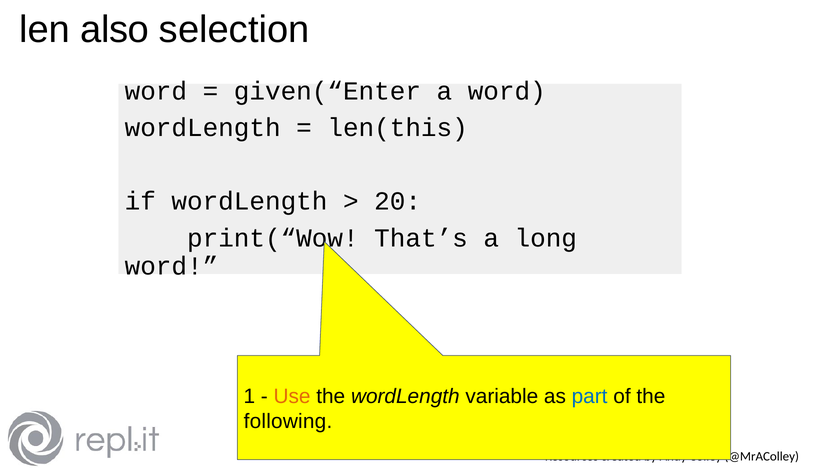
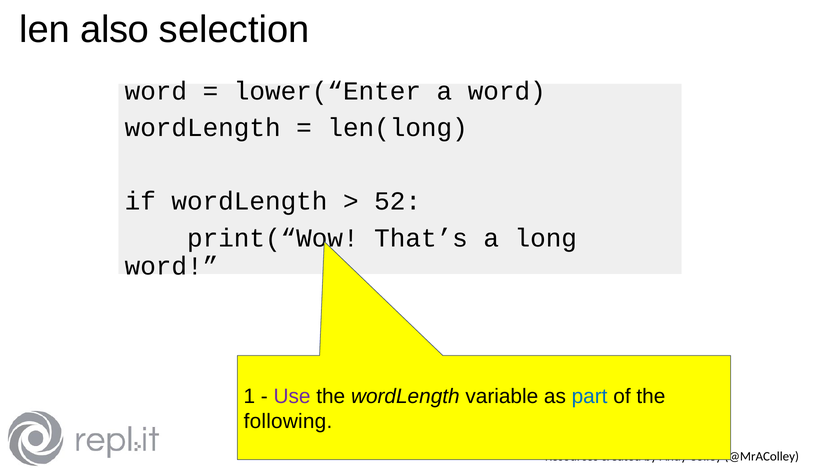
given(“Enter: given(“Enter -> lower(“Enter (327, 91)
len(this: len(this -> len(long (398, 128)
20: 20 -> 52 (398, 201)
Use colour: orange -> purple (292, 397)
